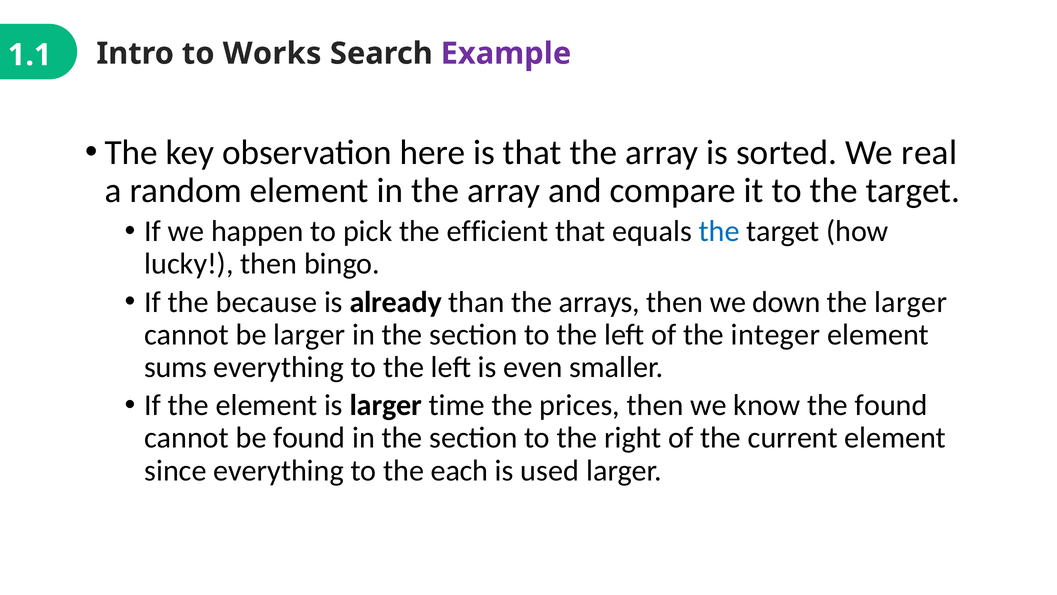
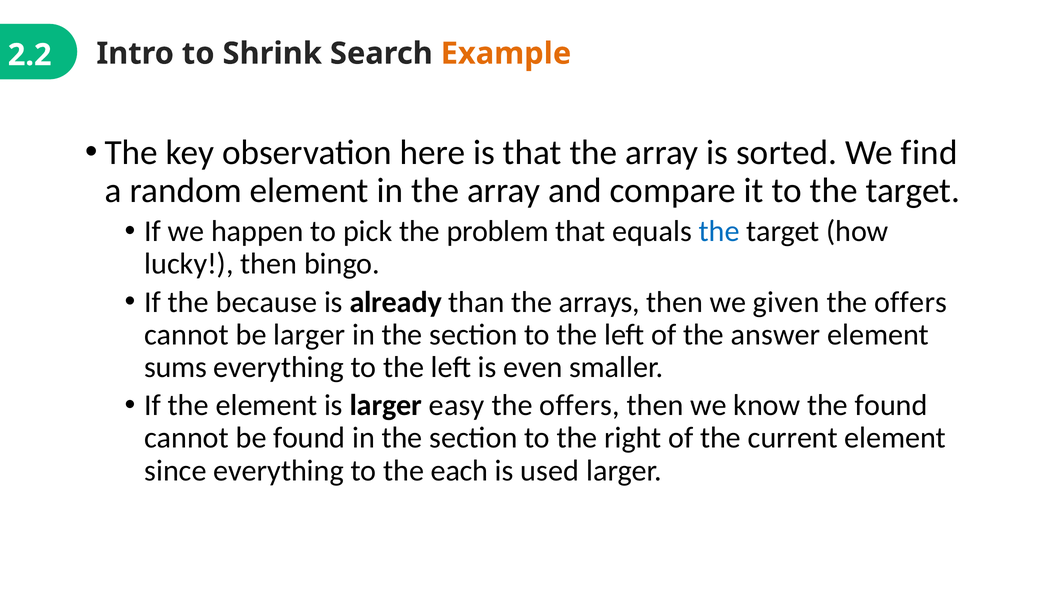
1.1: 1.1 -> 2.2 (30, 55)
Works: Works -> Shrink (272, 53)
Example colour: purple -> orange (506, 53)
real: real -> find (929, 152)
efficient: efficient -> problem (498, 231)
down: down -> given (786, 302)
larger: larger -> offers (911, 302)
integer: integer -> answer (776, 334)
time: time -> easy (457, 405)
prices: prices -> offers (580, 405)
